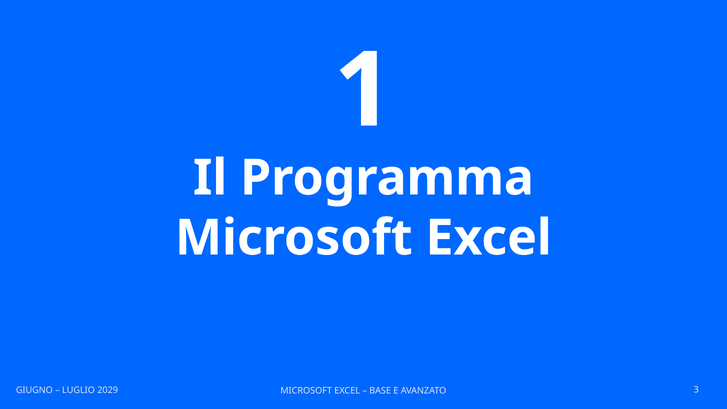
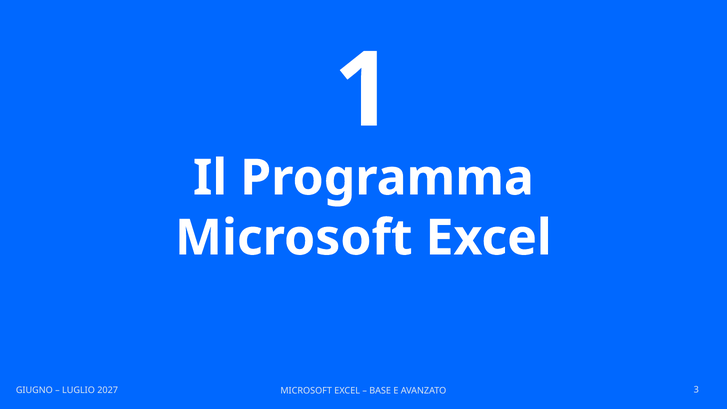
2029: 2029 -> 2027 (108, 390)
